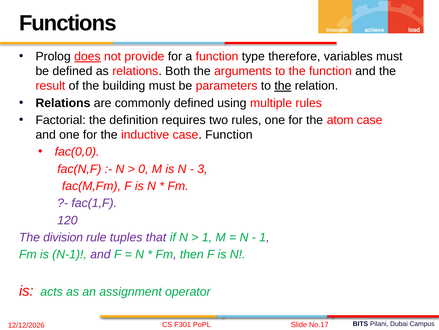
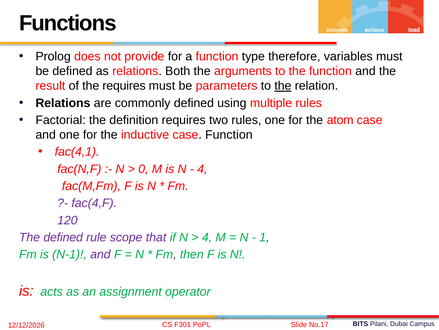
does underline: present -> none (87, 56)
the building: building -> requires (124, 86)
fac(0,0: fac(0,0 -> fac(4,1 (77, 152)
3: 3 -> 4 (202, 169)
fac(1,F: fac(1,F -> fac(4,F (94, 203)
The division: division -> defined (63, 237)
tuples: tuples -> scope (126, 237)
1: 1 -> 4 (207, 237)
